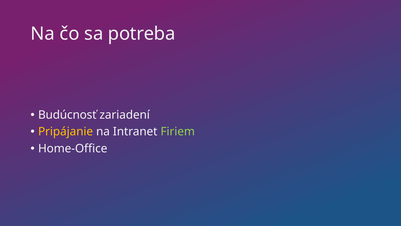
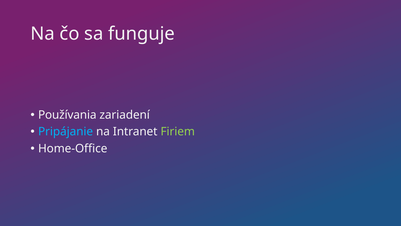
potreba: potreba -> funguje (142, 34)
Budúcnosť: Budúcnosť -> Používania (67, 115)
Pripájanie colour: yellow -> light blue (66, 132)
